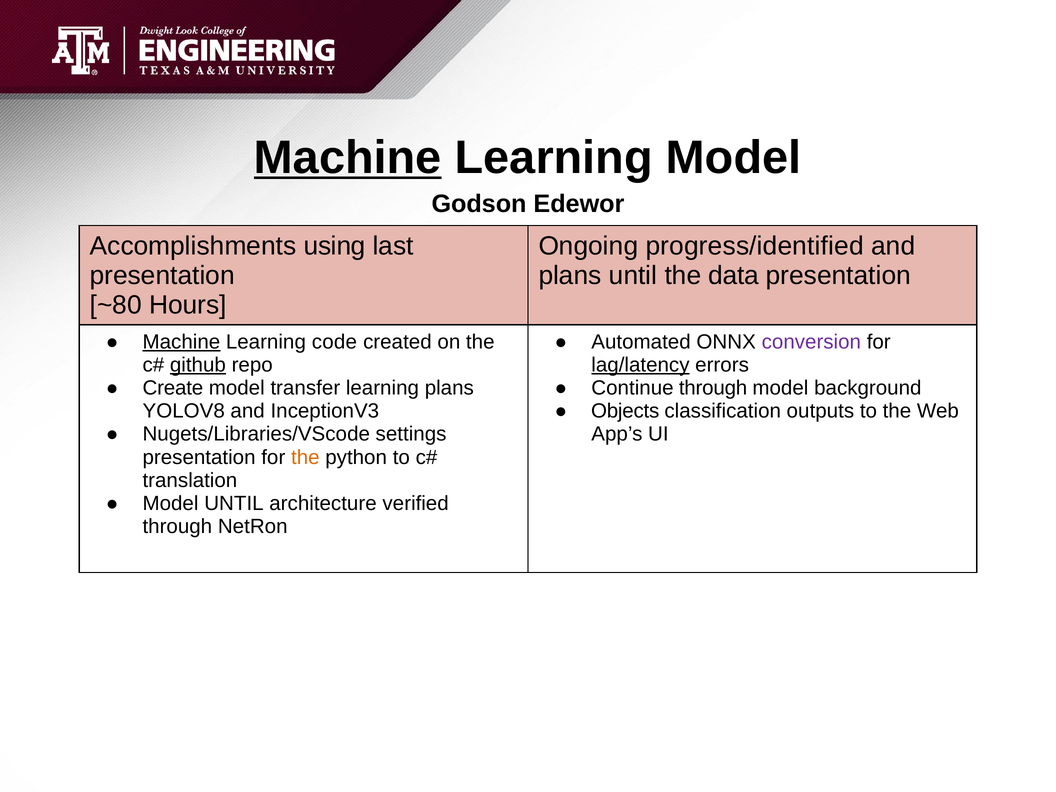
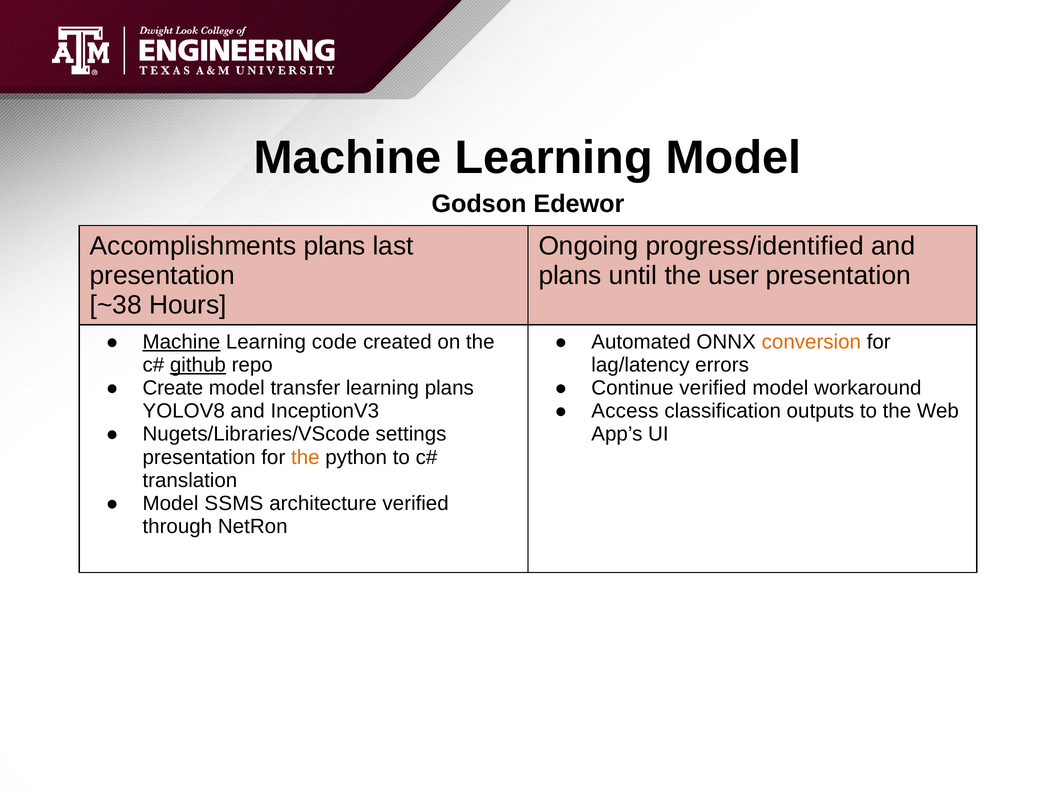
Machine underline: present -> none (348, 158)
Accomplishments using: using -> plans (335, 246)
data: data -> user (734, 275)
~80: ~80 -> ~38 (116, 305)
conversion colour: purple -> orange (811, 342)
lag/latency underline: present -> none (640, 365)
Continue through: through -> verified (713, 388)
background: background -> workaround (868, 388)
Objects: Objects -> Access (625, 411)
Model UNTIL: UNTIL -> SSMS (234, 503)
